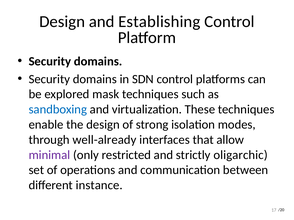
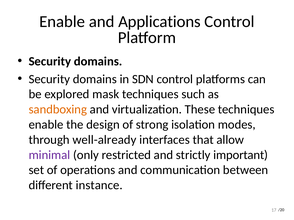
Design: Design -> Enable (62, 22)
Establishing: Establishing -> Applications (159, 22)
sandboxing colour: blue -> orange (58, 110)
oligarchic: oligarchic -> important (241, 155)
